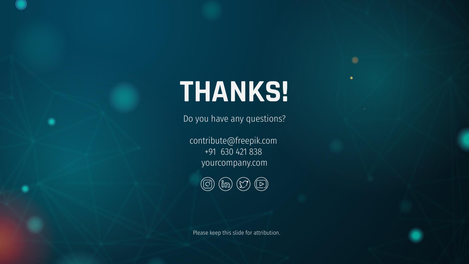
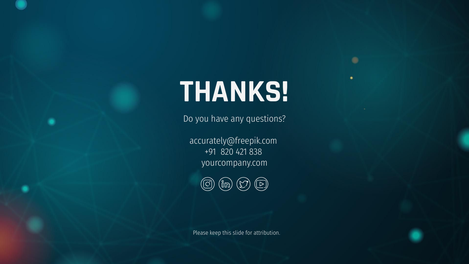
contribute@freepik.com: contribute@freepik.com -> accurately@freepik.com (233, 141)
630: 630 -> 820 (227, 152)
